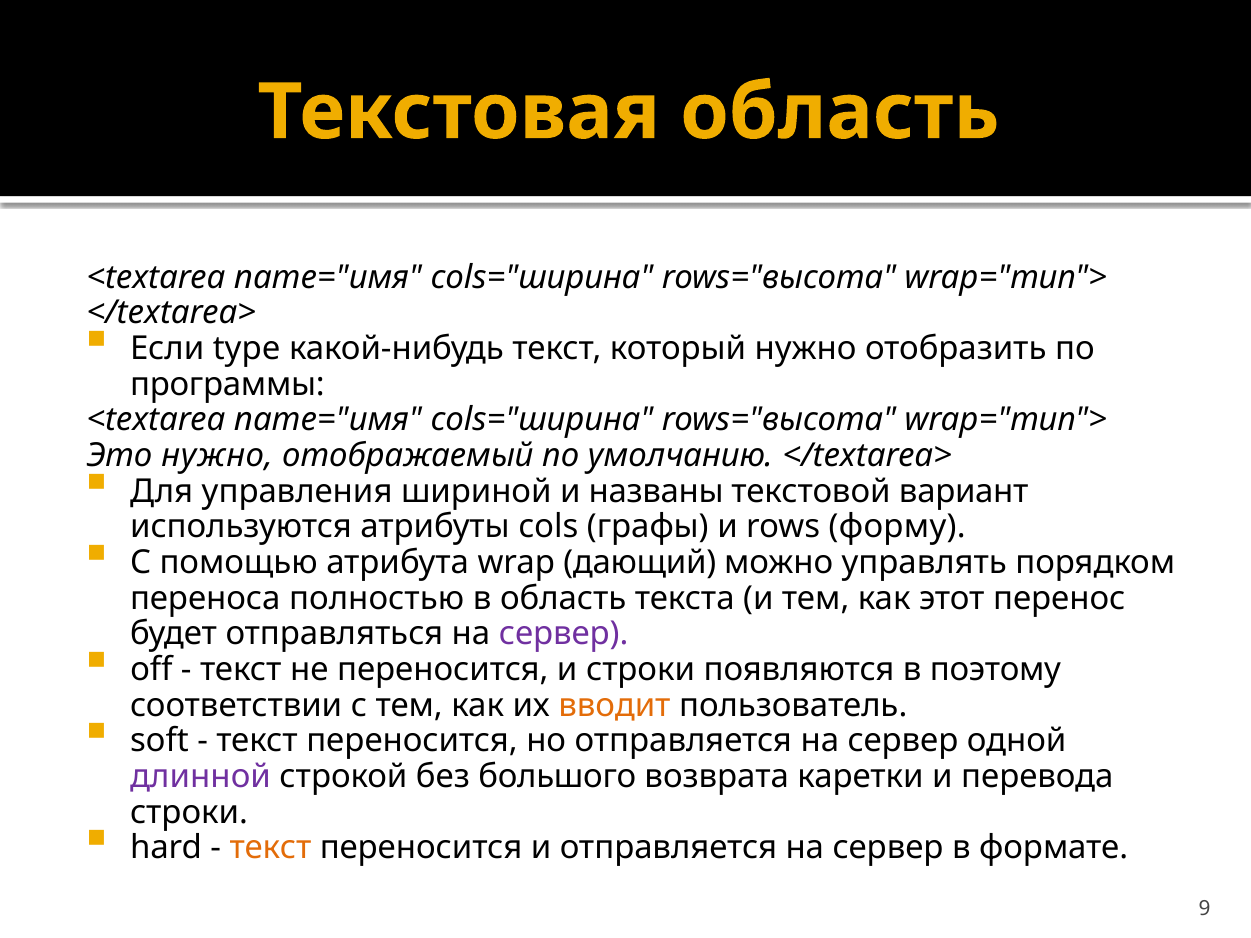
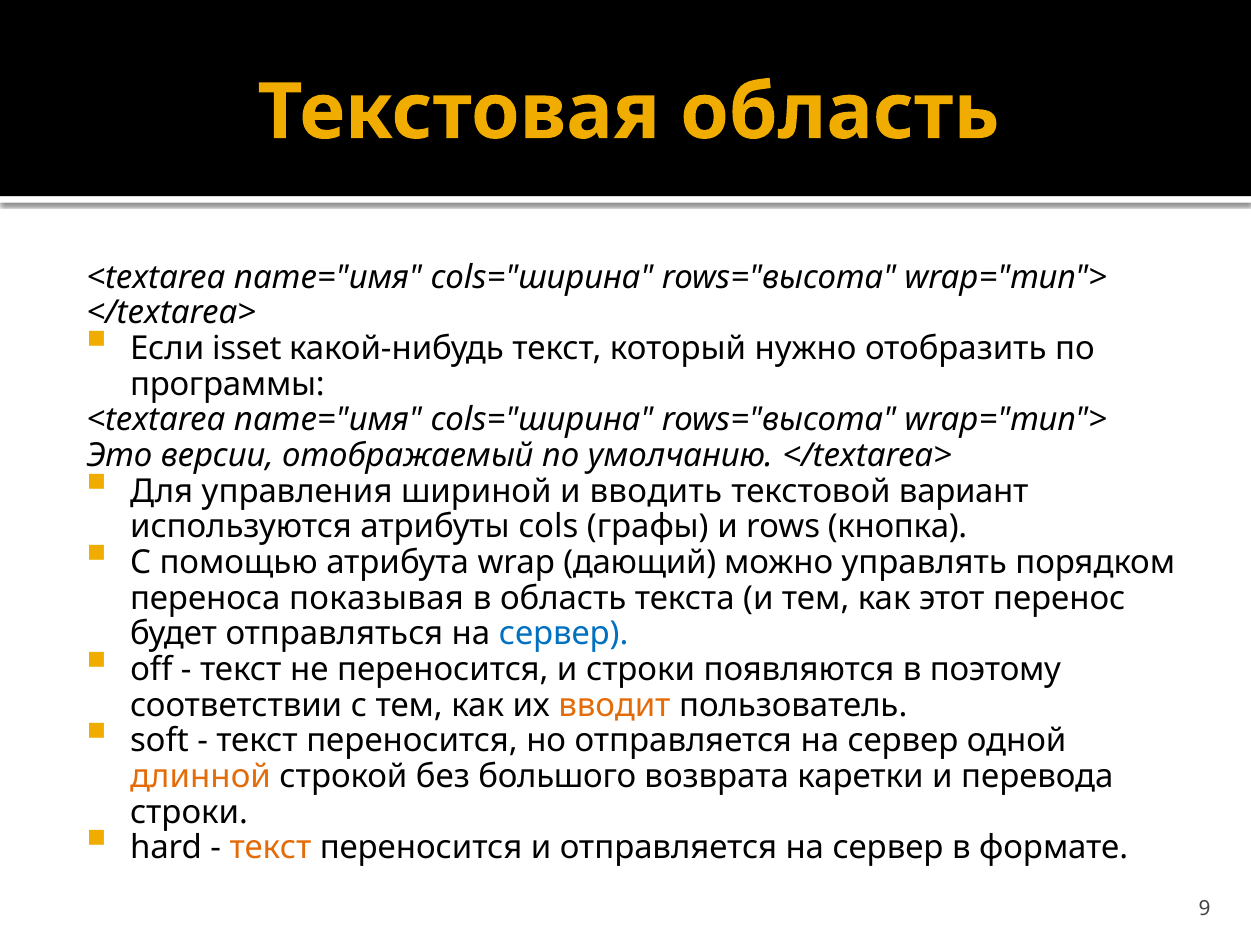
type: type -> isset (247, 349)
Это нужно: нужно -> версии (217, 456)
названы: названы -> вводить (656, 491)
форму: форму -> кнопка (898, 527)
полностью: полностью -> показывая (377, 598)
сервер colour: purple -> blue (564, 634)
длинной colour: purple -> orange (200, 777)
